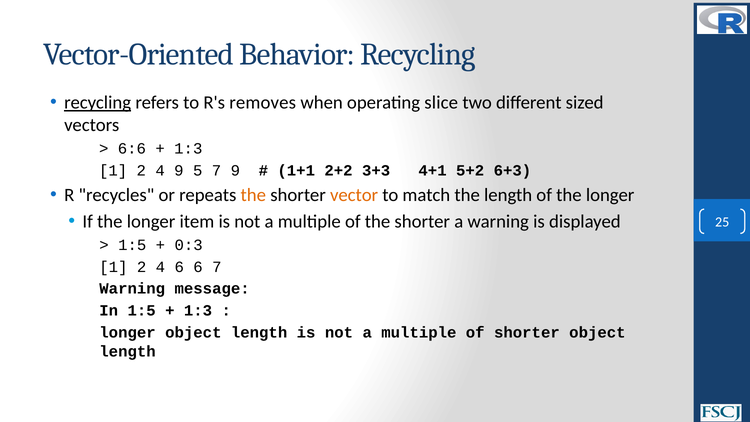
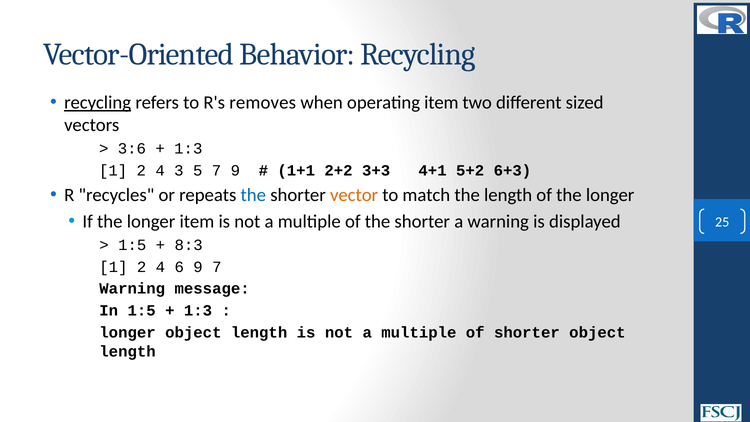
operating slice: slice -> item (441, 103)
6:6: 6:6 -> 3:6 (132, 149)
4 9: 9 -> 3 (179, 171)
the colour: orange -> blue (253, 195)
0:3: 0:3 -> 8:3 (189, 245)
6 6: 6 -> 9 (198, 267)
